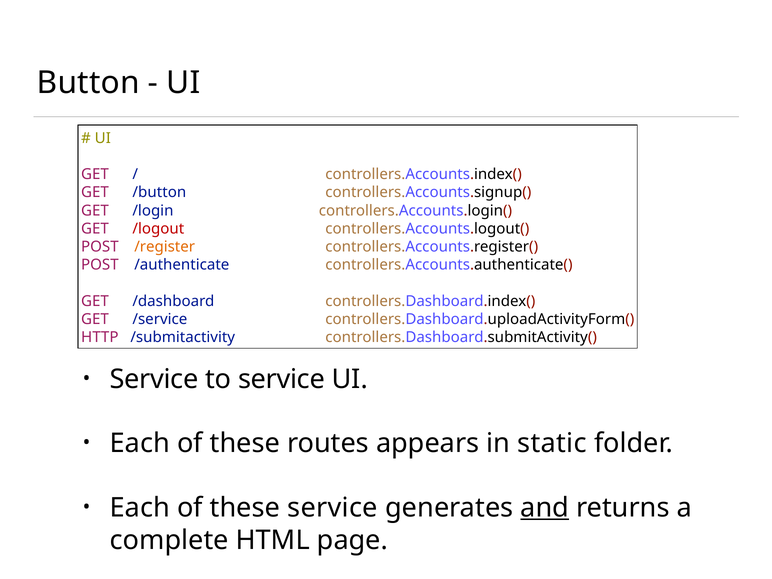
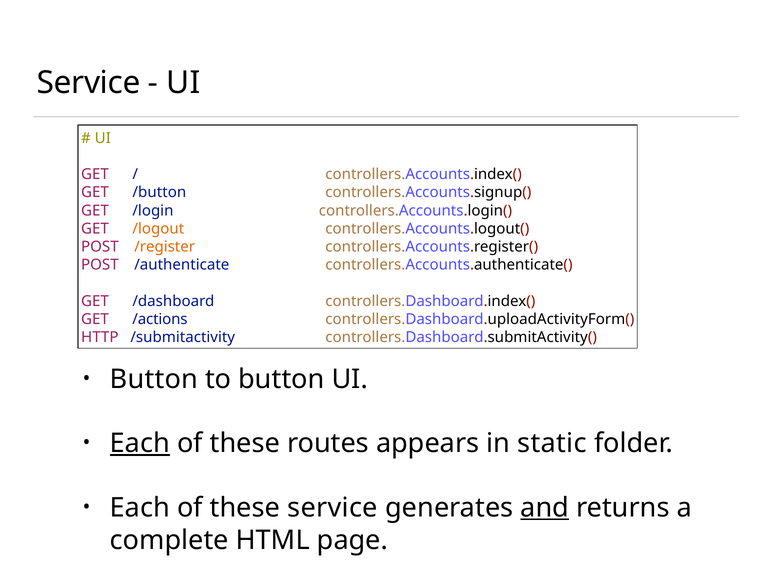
Button: Button -> Service (89, 83)
/logout colour: red -> orange (158, 229)
/service: /service -> /actions (160, 319)
Service: Service -> Button (154, 379)
to service: service -> button (281, 379)
Each underline: none -> present (140, 443)
